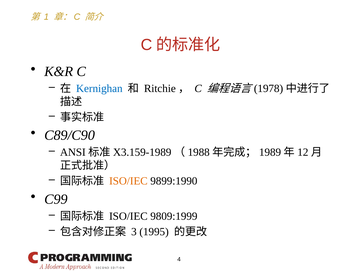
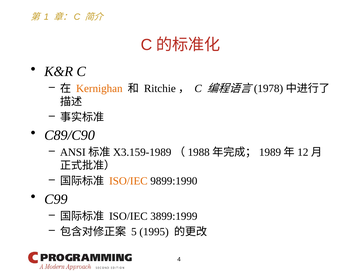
Kernighan colour: blue -> orange (99, 88)
9809:1999: 9809:1999 -> 3899:1999 (174, 216)
3: 3 -> 5 (134, 231)
